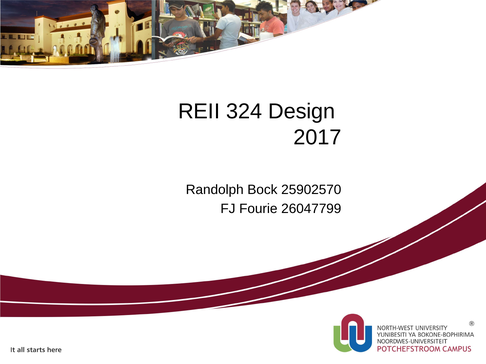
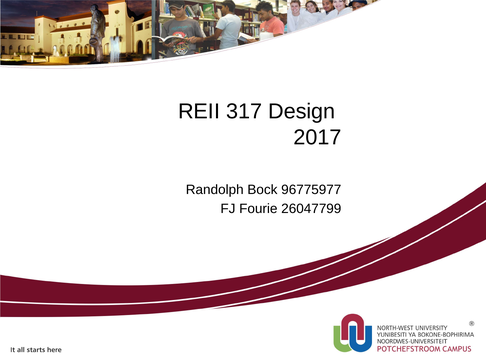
324: 324 -> 317 (244, 111)
25902570: 25902570 -> 96775977 (311, 190)
